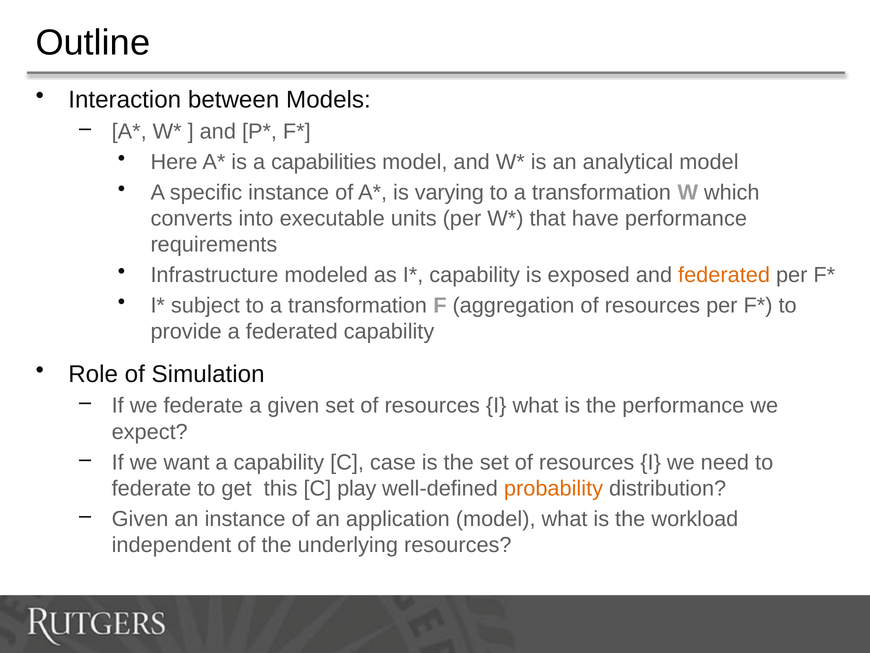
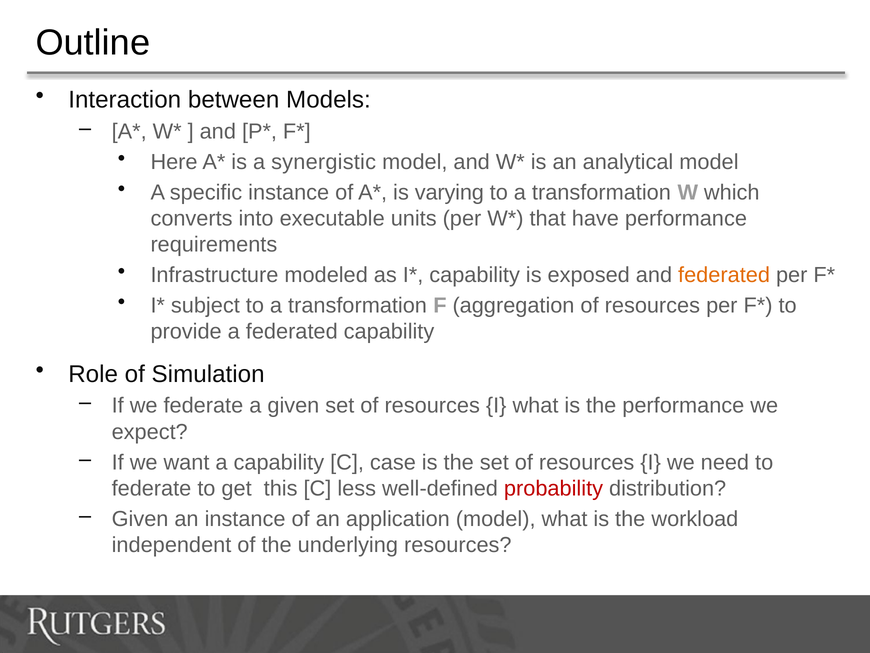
capabilities: capabilities -> synergistic (324, 162)
play: play -> less (357, 488)
probability colour: orange -> red (554, 488)
